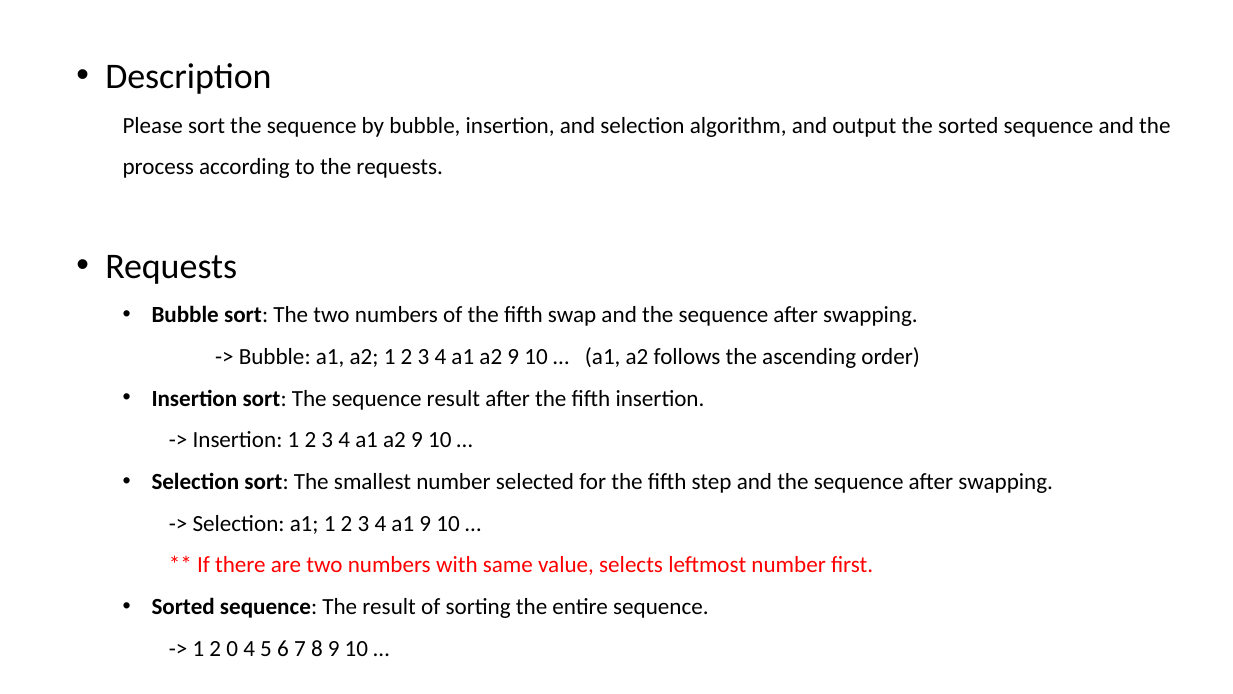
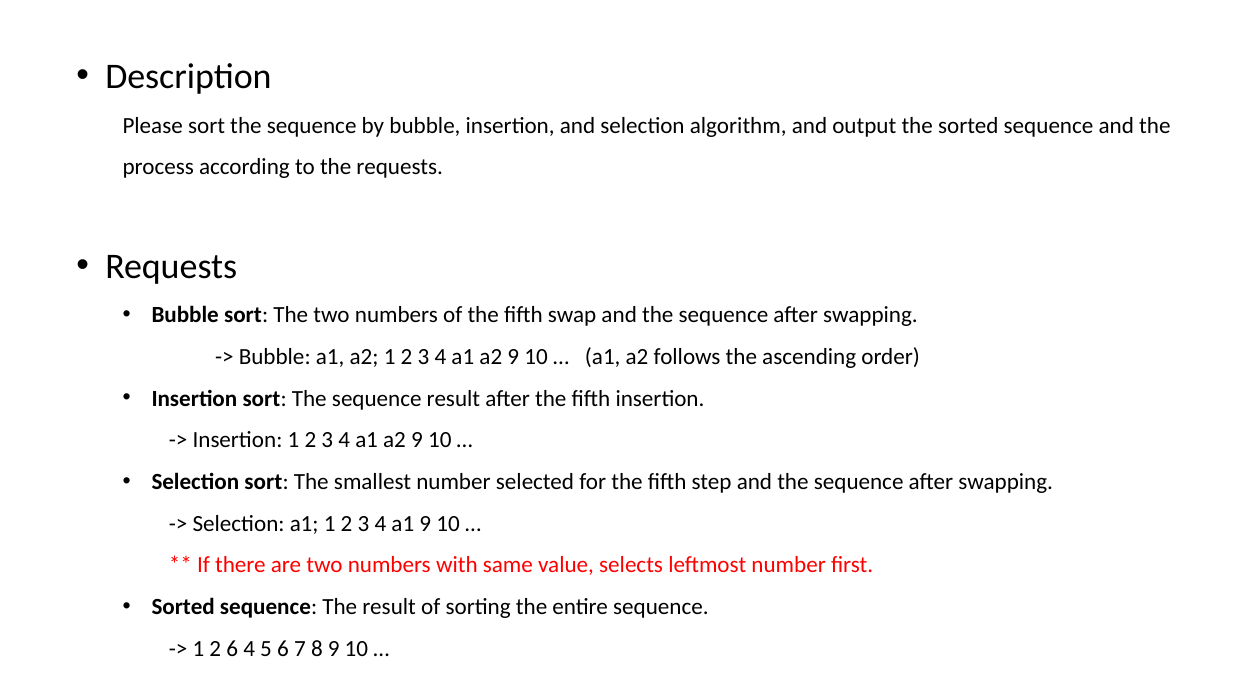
2 0: 0 -> 6 (232, 648)
